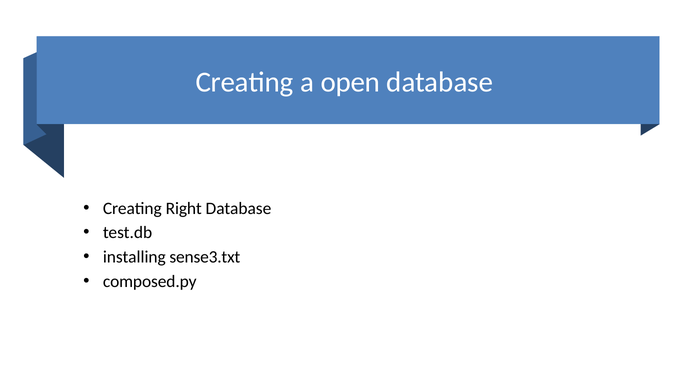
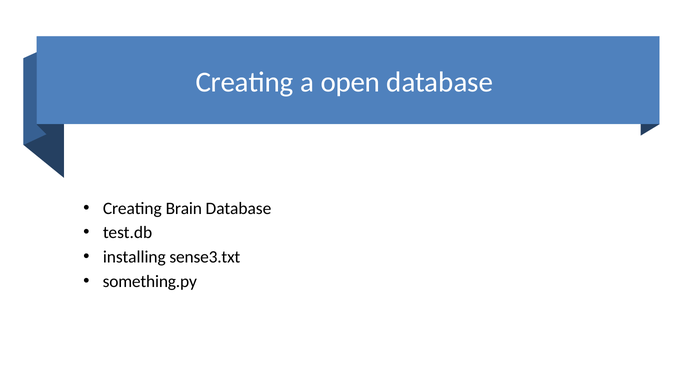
Right: Right -> Brain (184, 209)
composed.py: composed.py -> something.py (150, 282)
